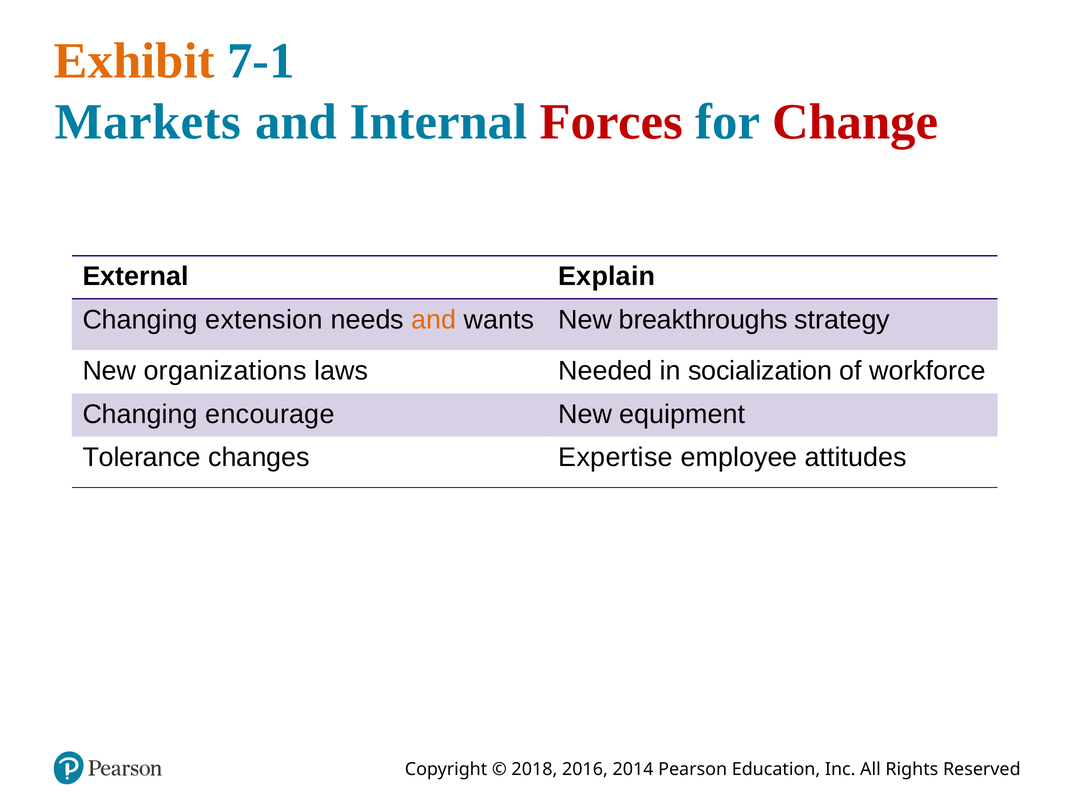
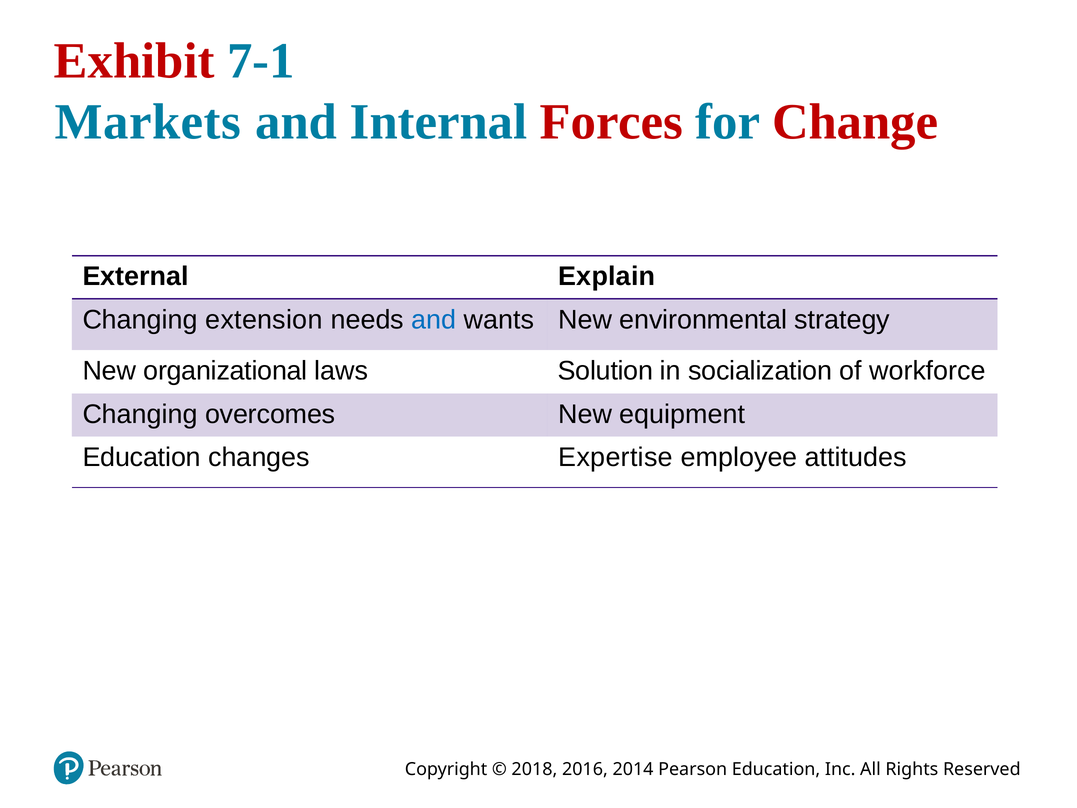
Exhibit colour: orange -> red (134, 61)
and colour: orange -> blue (434, 320)
breakthroughs: breakthroughs -> environmental (703, 320)
organizations: organizations -> organizational (225, 371)
Needed: Needed -> Solution (605, 371)
encourage: encourage -> overcomes (270, 414)
Tolerance: Tolerance -> Education (142, 457)
